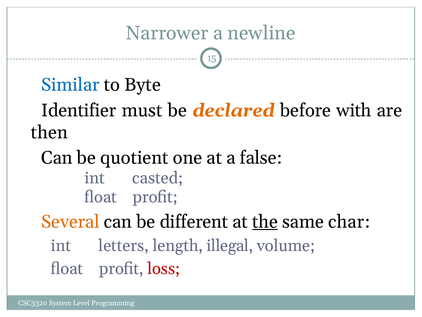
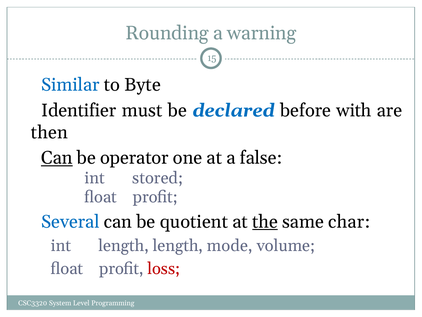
Narrower: Narrower -> Rounding (167, 33)
newline: newline -> warning (262, 33)
declared colour: orange -> blue (234, 110)
Can underline: none -> present (57, 158)
quotient: quotient -> operator (134, 158)
casted: casted -> stored (158, 178)
Several colour: orange -> blue (70, 221)
different: different -> quotient (194, 221)
int letters: letters -> length (124, 245)
illegal: illegal -> mode (230, 245)
